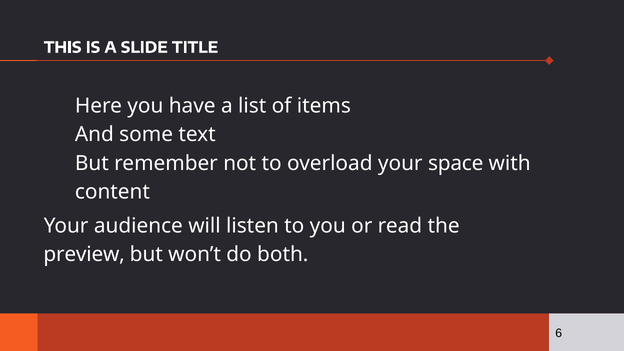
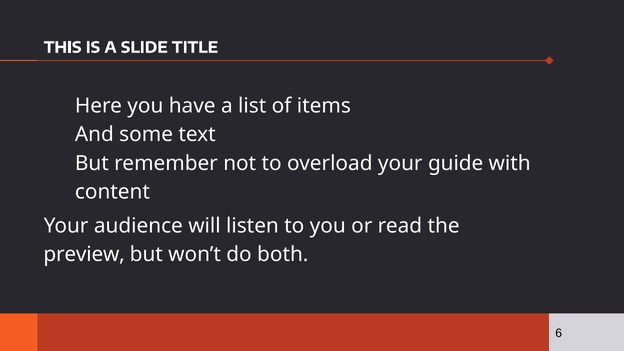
space: space -> guide (456, 163)
